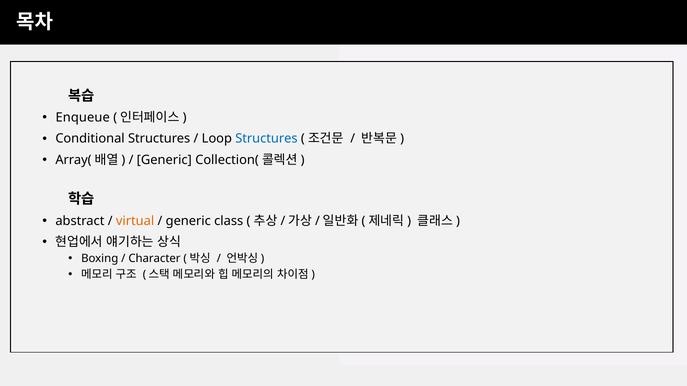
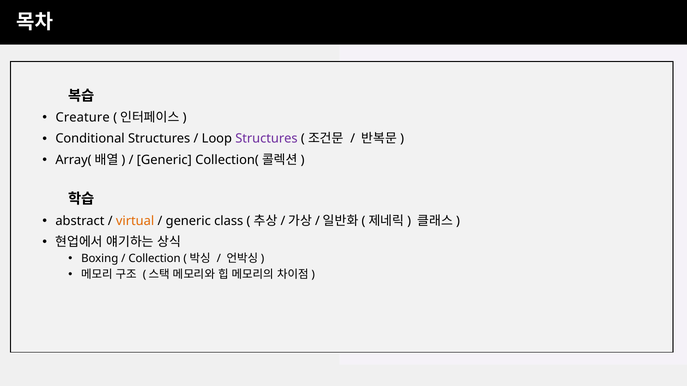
Enqueue: Enqueue -> Creature (83, 118)
Structures colour: blue -> purple (266, 139)
Character: Character -> Collection (155, 259)
